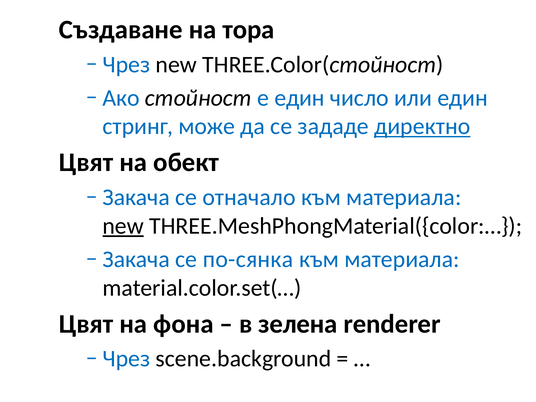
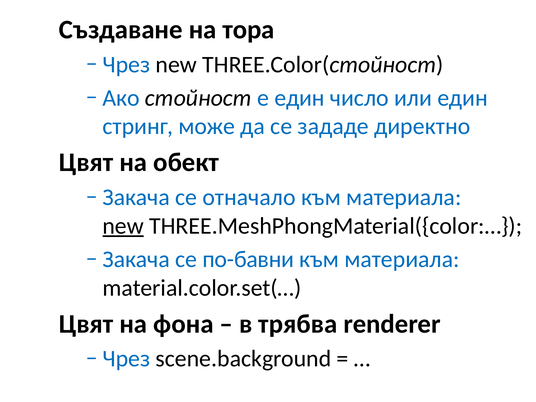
директно underline: present -> none (422, 126)
по-сянка: по-сянка -> по-бавни (248, 259)
зелена: зелена -> трябва (298, 324)
